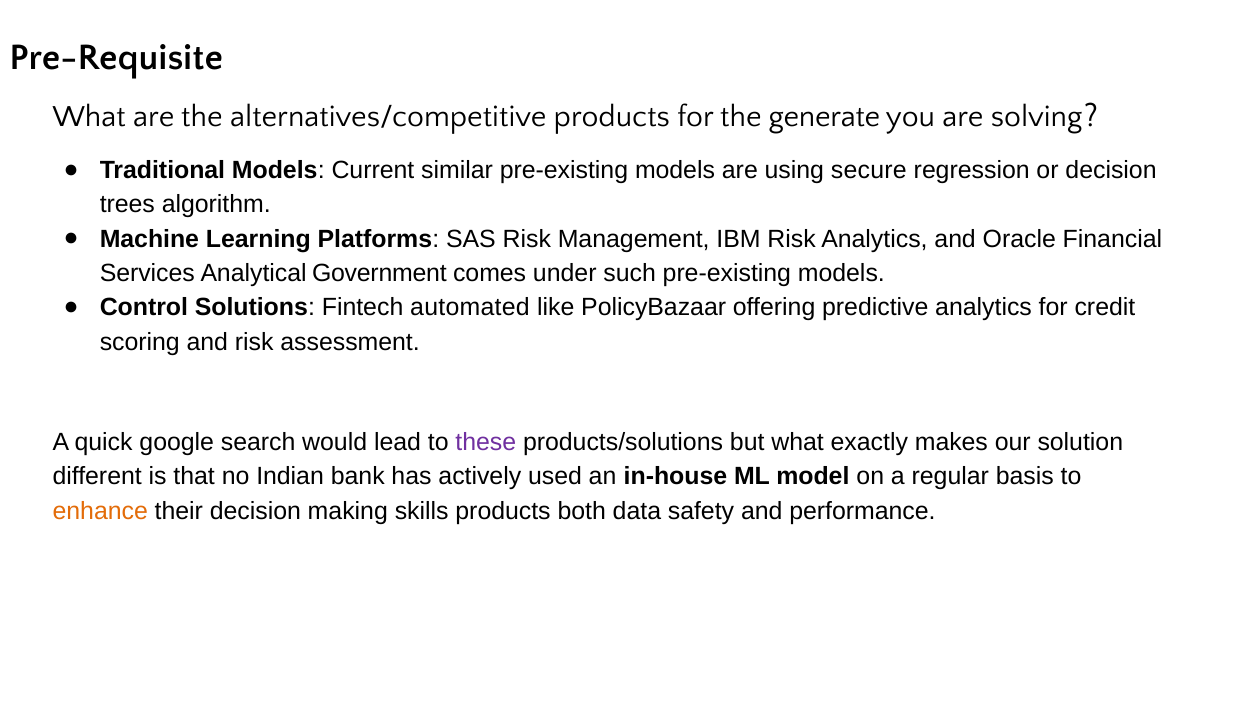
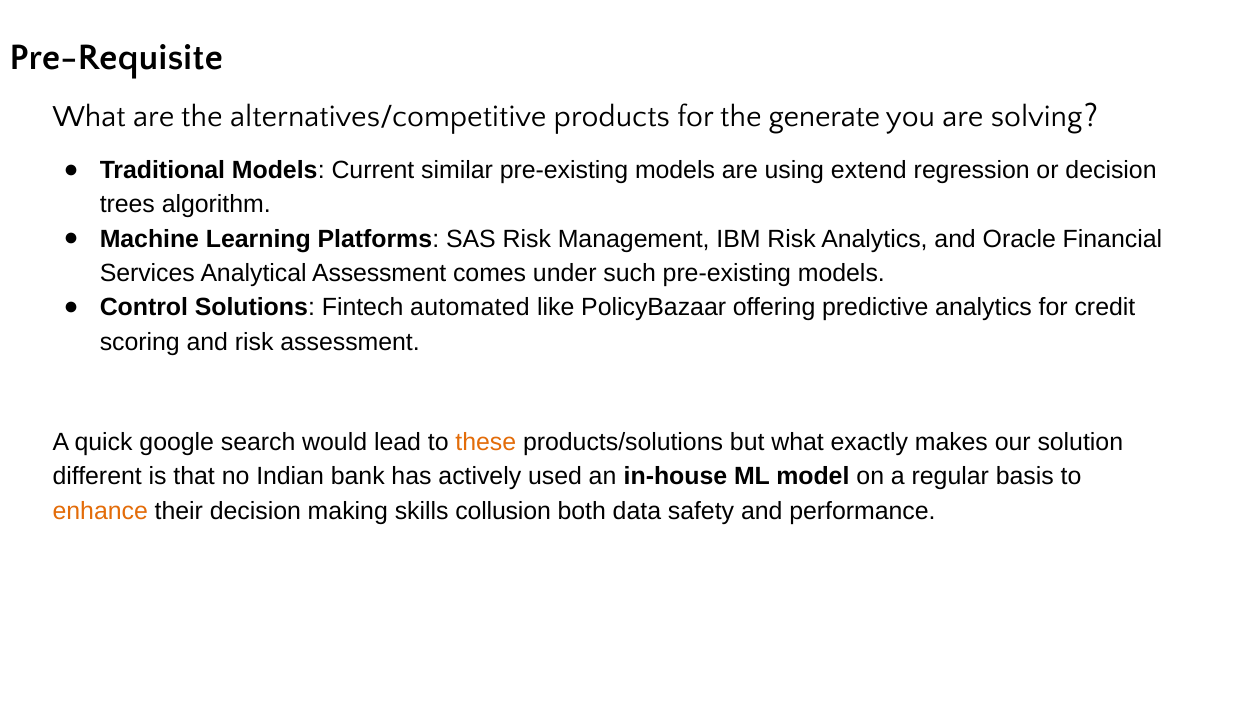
secure: secure -> extend (869, 170)
Analytical Government: Government -> Assessment (379, 273)
these colour: purple -> orange (486, 442)
skills products: products -> collusion (503, 511)
